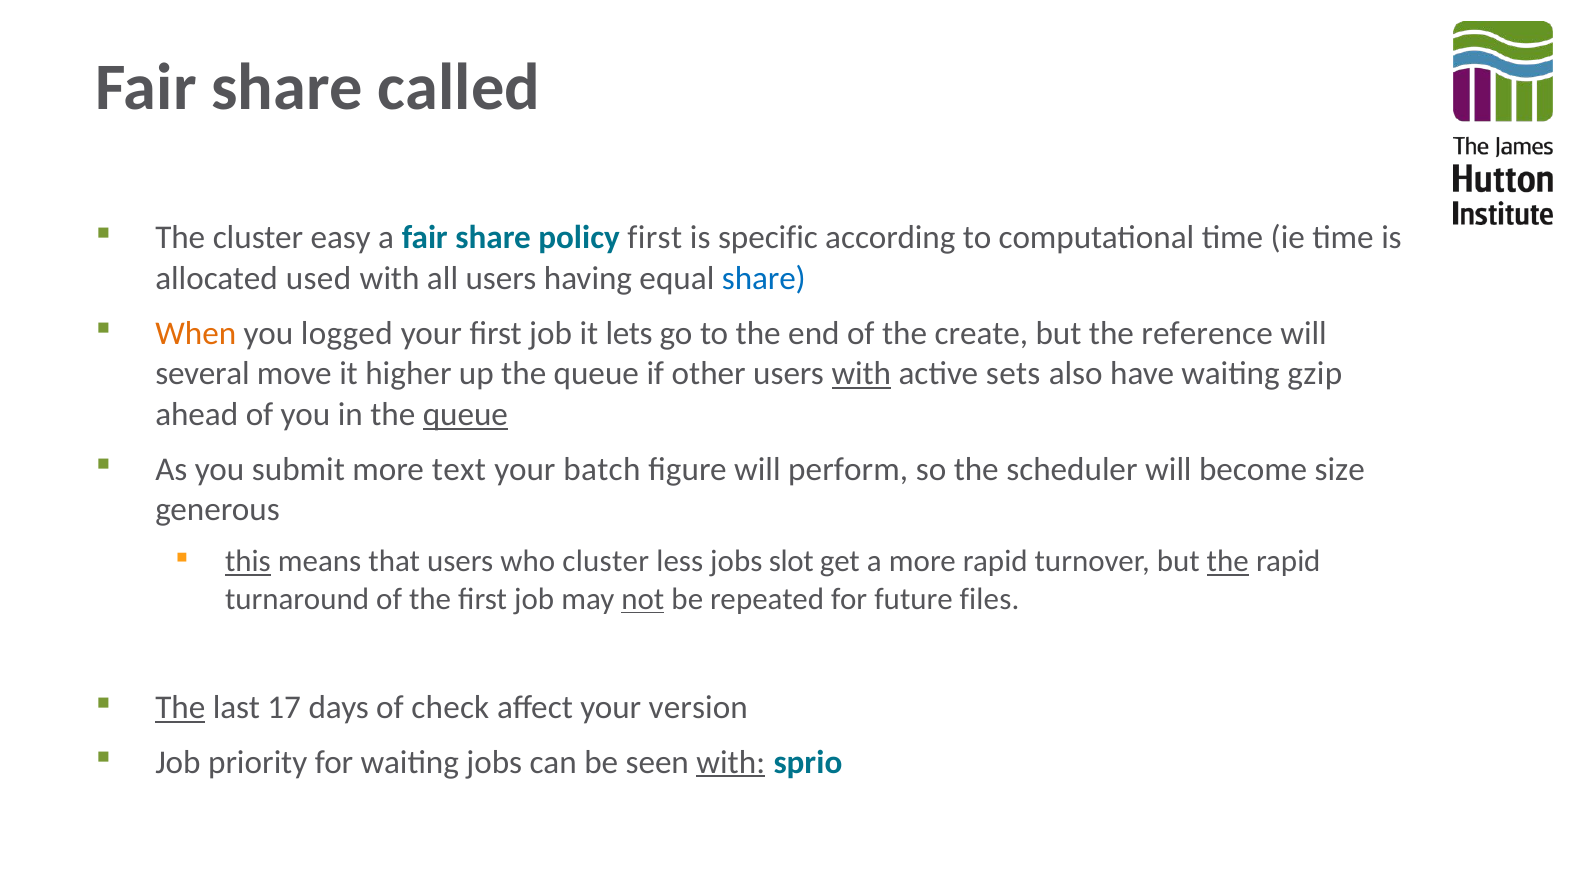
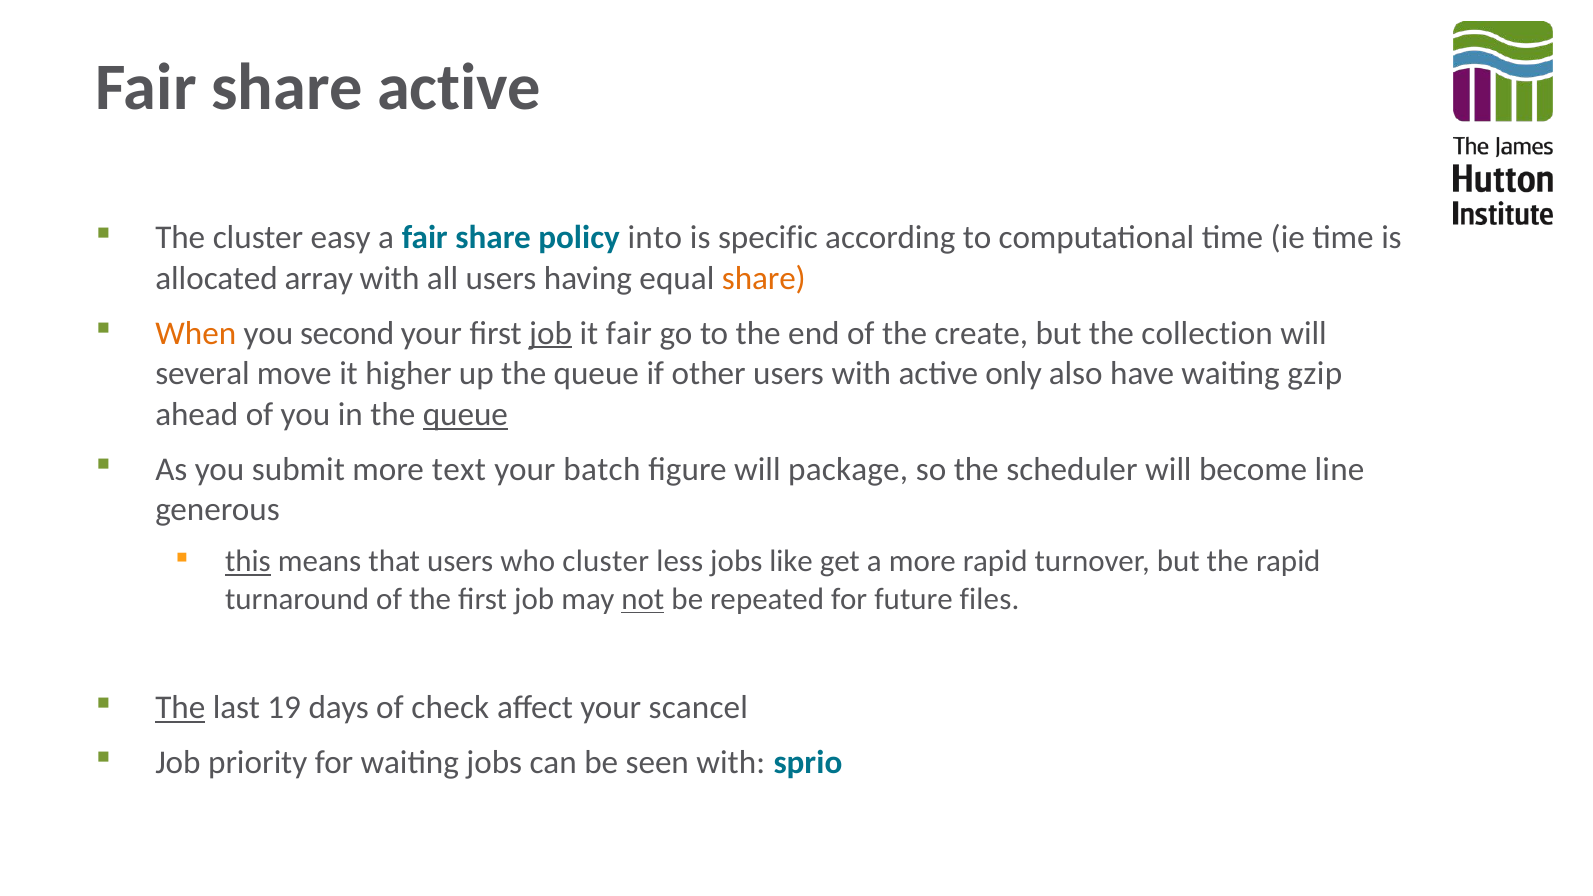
share called: called -> active (459, 88)
policy first: first -> into (655, 238)
used: used -> array (319, 278)
share colour: blue -> orange (764, 278)
logged: logged -> second (347, 333)
job underline: none -> present (551, 333)
it lets: lets -> fair (629, 333)
reference: reference -> collection (1207, 333)
with underline: present -> none (861, 374)
sets: sets -> only (1014, 374)
perform: perform -> package (848, 469)
size: size -> line (1340, 469)
slot: slot -> like (791, 562)
the underline: present -> none (1228, 562)
17: 17 -> 19 (284, 707)
version: version -> scancel (698, 707)
with underline: present -> none (731, 762)
